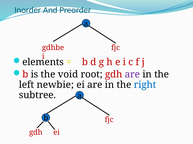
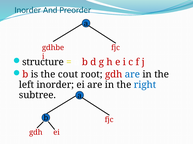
elements: elements -> structure (43, 62)
void: void -> cout (68, 75)
are colour: purple -> blue (132, 75)
left newbie: newbie -> inorder (55, 85)
